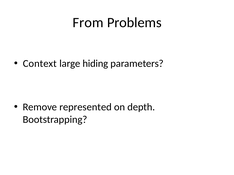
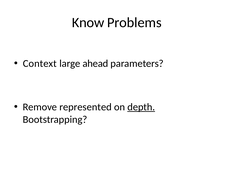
From: From -> Know (88, 23)
hiding: hiding -> ahead (95, 64)
depth underline: none -> present (141, 107)
